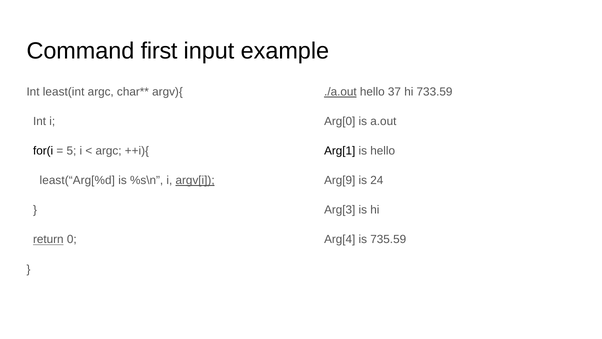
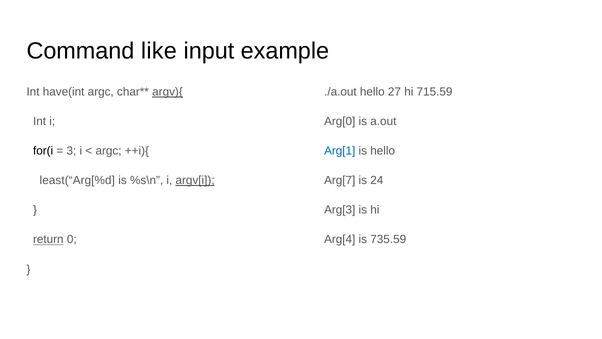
first: first -> like (159, 51)
least(int: least(int -> have(int (64, 92)
argv){ underline: none -> present (168, 92)
./a.out underline: present -> none (340, 92)
37: 37 -> 27 (394, 92)
733.59: 733.59 -> 715.59 (435, 92)
5: 5 -> 3 (71, 151)
Arg[1 colour: black -> blue (340, 151)
Arg[9: Arg[9 -> Arg[7 (340, 180)
